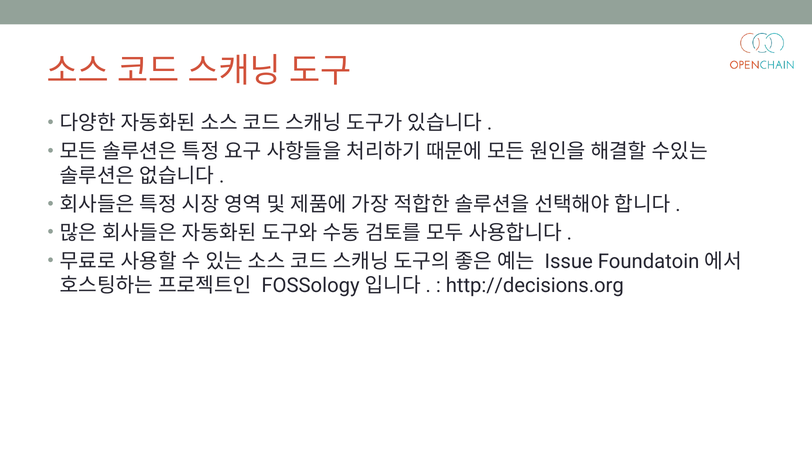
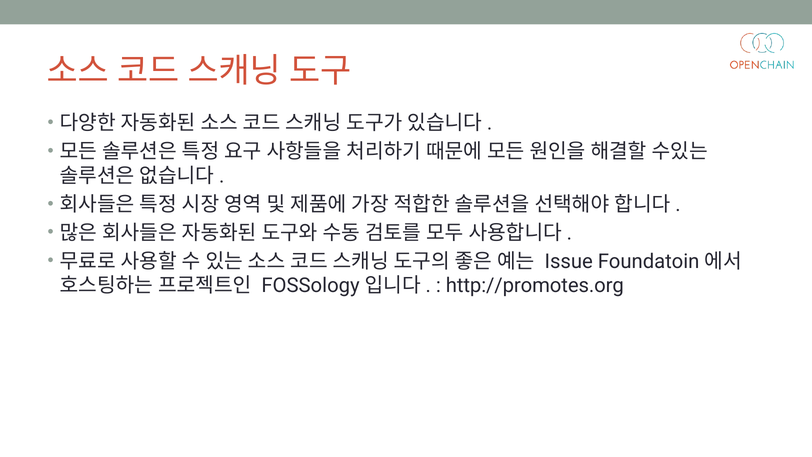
http://decisions.org: http://decisions.org -> http://promotes.org (535, 286)
